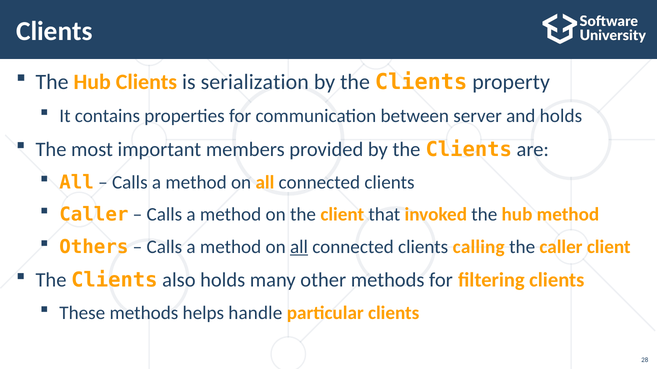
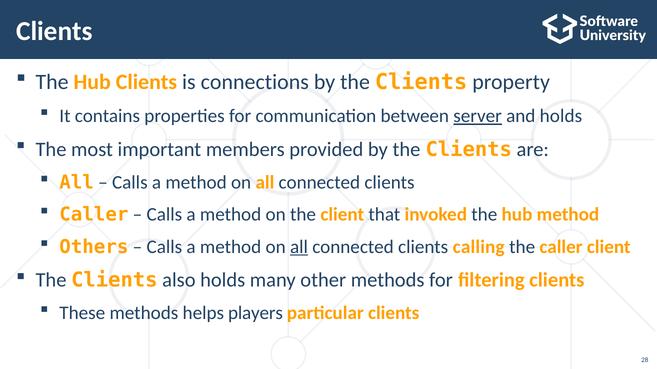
serialization: serialization -> connections (255, 82)
server underline: none -> present (478, 116)
handle: handle -> players (255, 314)
